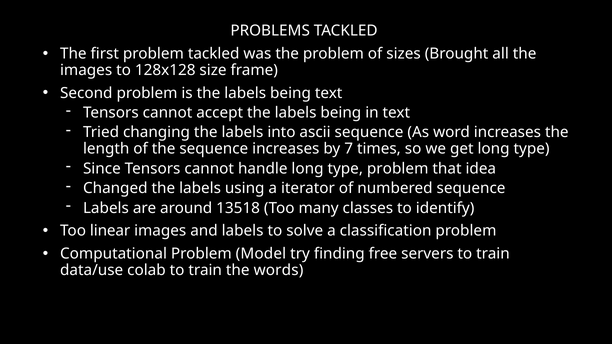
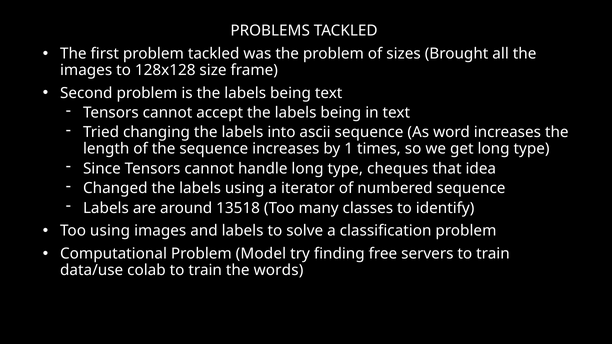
7: 7 -> 1 (349, 149)
type problem: problem -> cheques (398, 169)
Too linear: linear -> using (110, 231)
